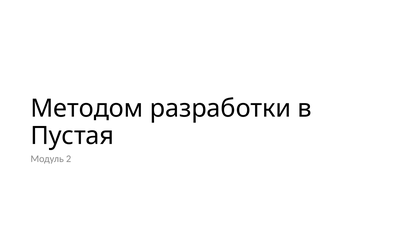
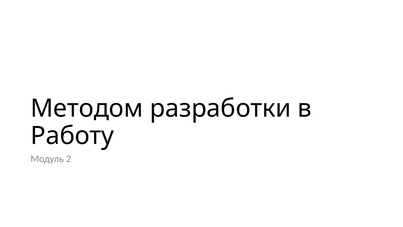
Пустая: Пустая -> Работу (72, 136)
